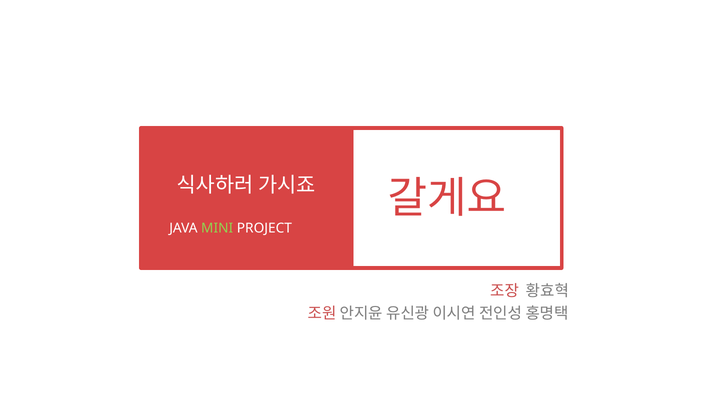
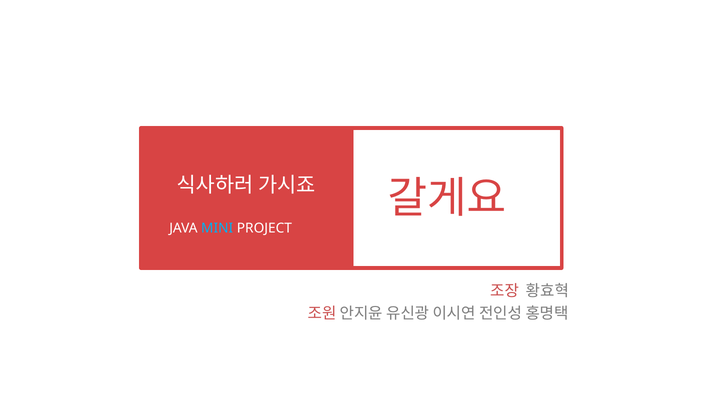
MINI colour: light green -> light blue (217, 228)
